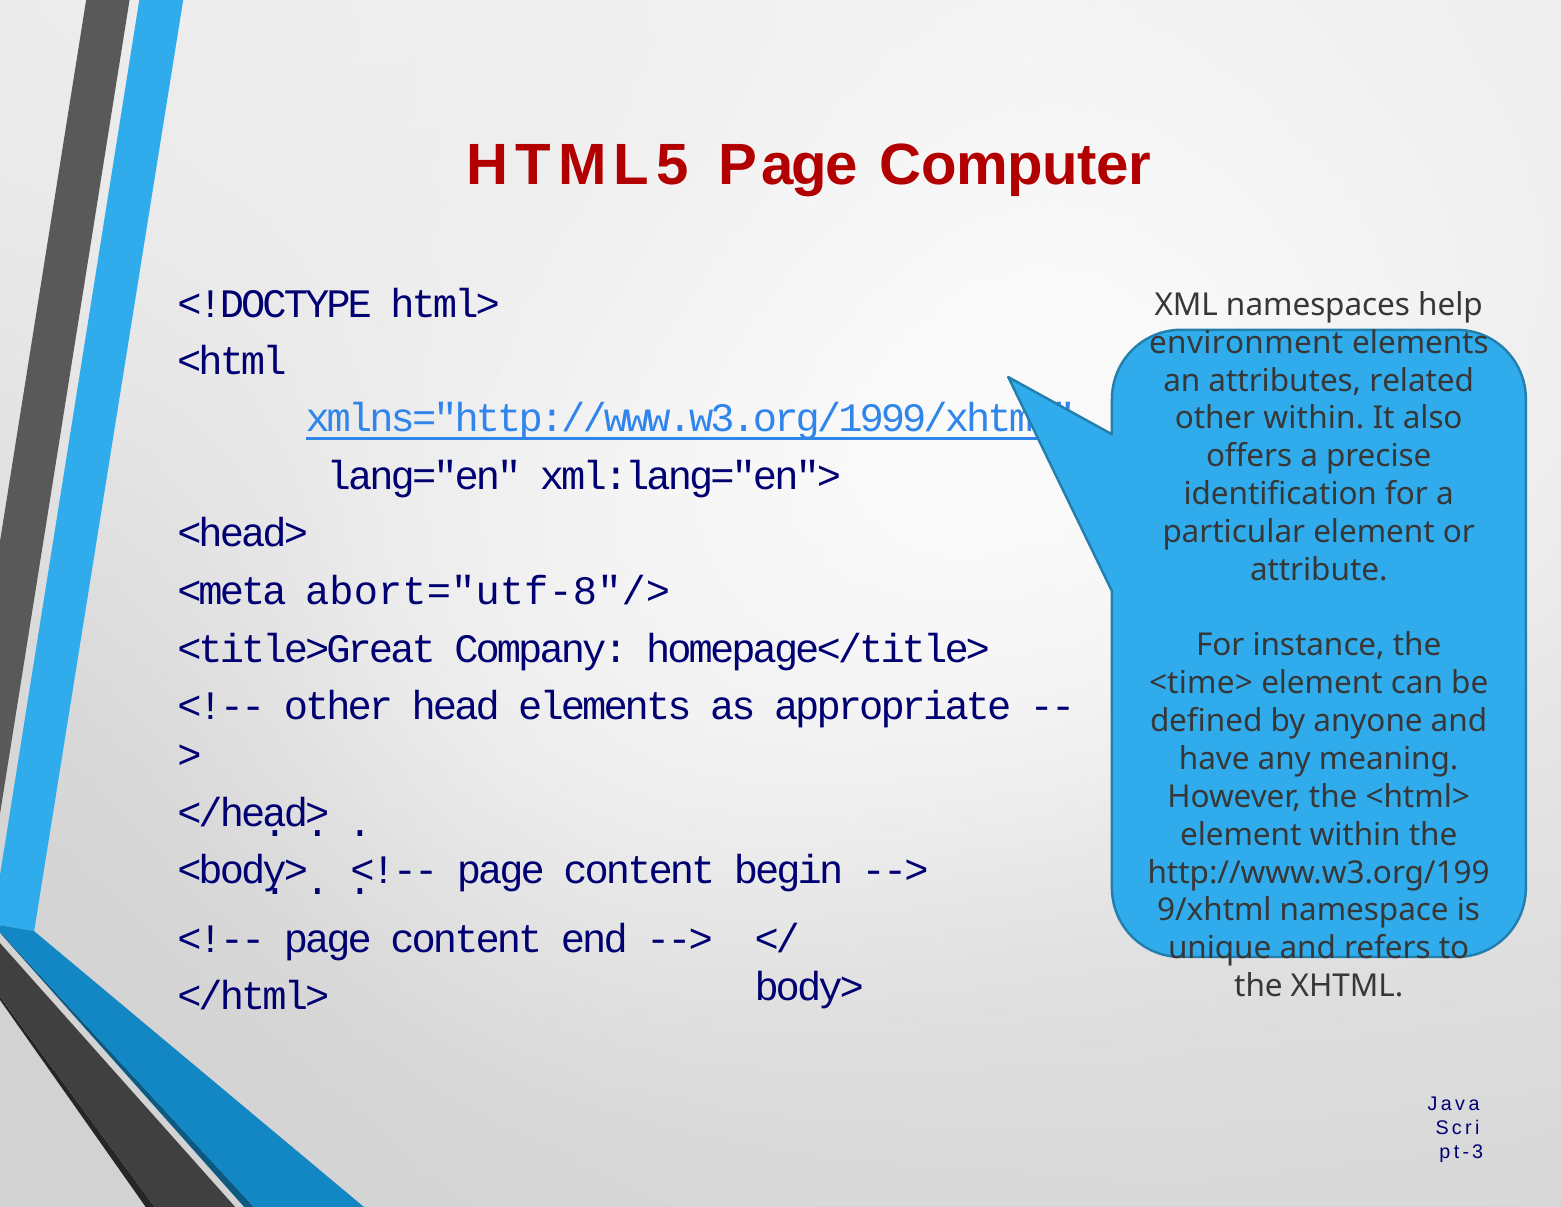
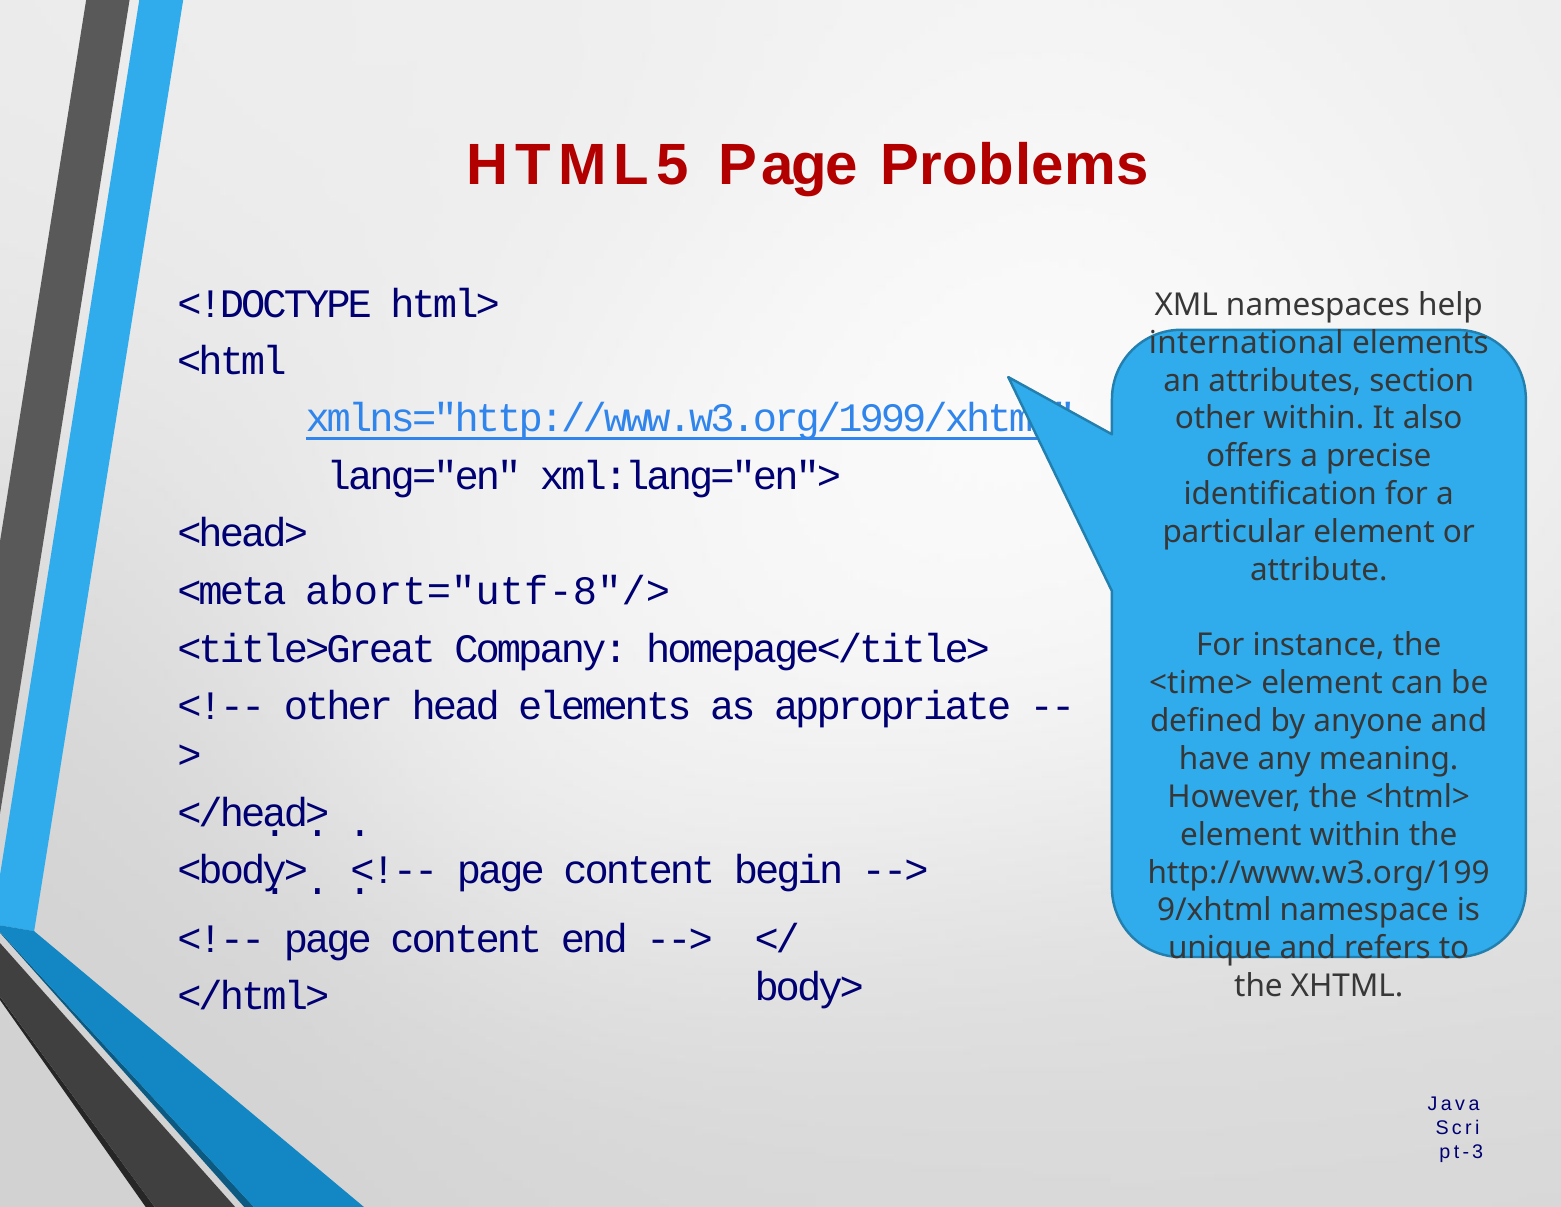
Computer: Computer -> Problems (1015, 166)
environment: environment -> international (1246, 343)
related: related -> section (1422, 380)
